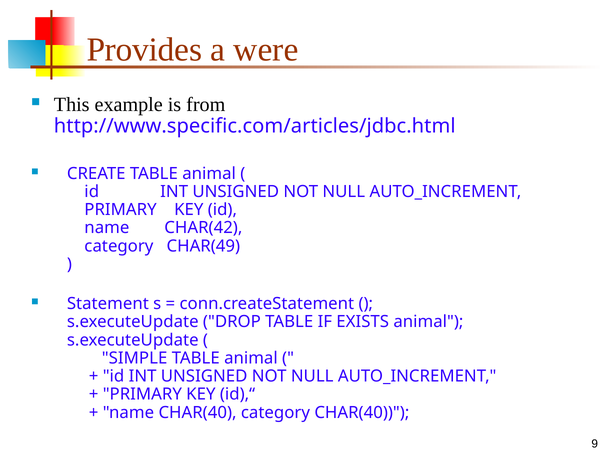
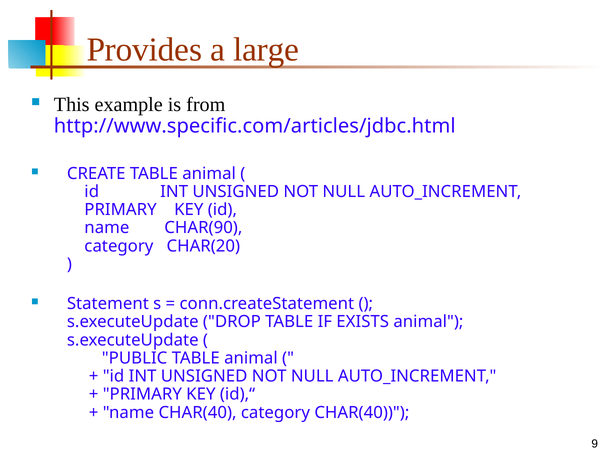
were: were -> large (266, 50)
CHAR(42: CHAR(42 -> CHAR(90 (203, 228)
CHAR(49: CHAR(49 -> CHAR(20 (203, 246)
SIMPLE: SIMPLE -> PUBLIC (135, 358)
